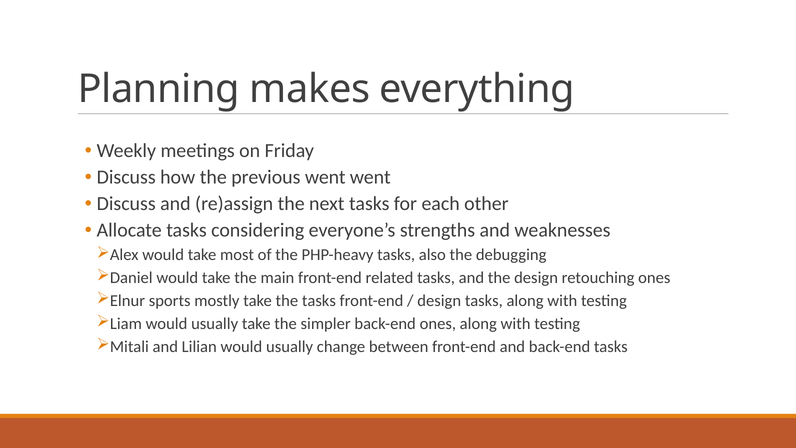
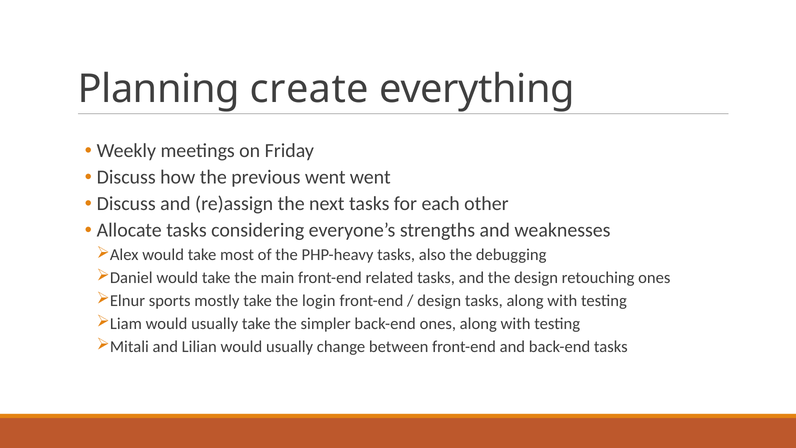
makes: makes -> create (309, 89)
the tasks: tasks -> login (319, 301)
